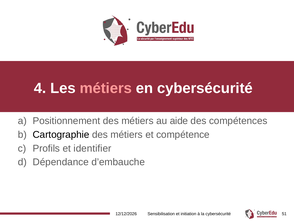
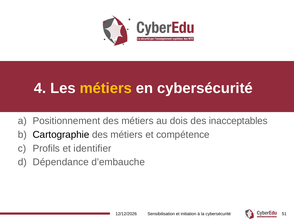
métiers colour: pink -> yellow (106, 88)
aide: aide -> dois (179, 121)
compétences: compétences -> inacceptables (238, 121)
